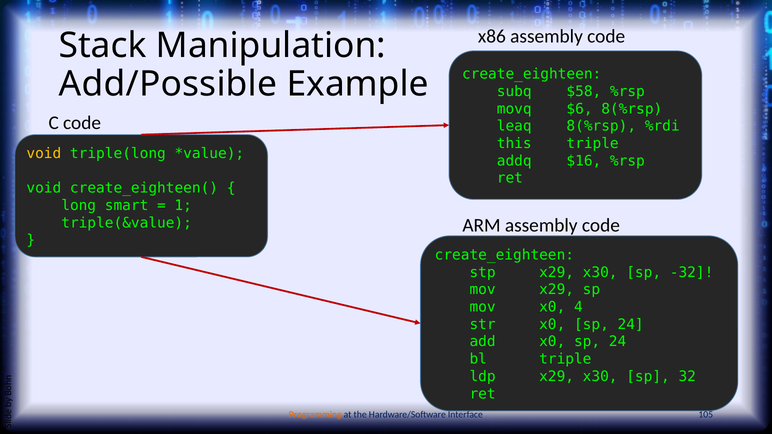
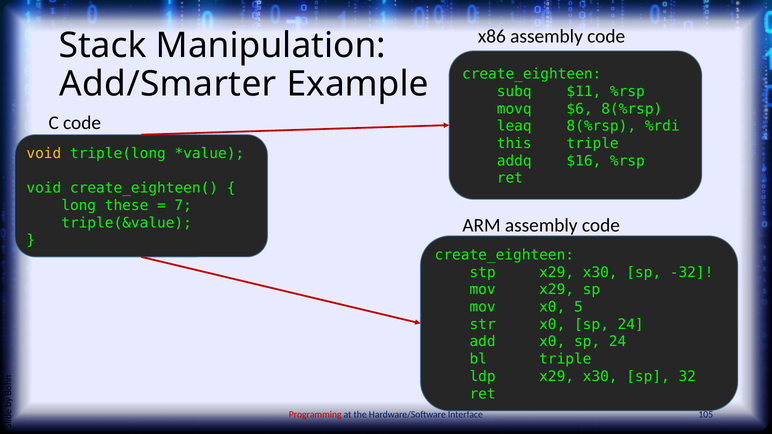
Add/Possible: Add/Possible -> Add/Smarter (168, 84)
$58: $58 -> $11 (584, 91)
smart: smart -> these (127, 206)
1: 1 -> 7 (183, 206)
4: 4 -> 5 (578, 307)
Programming colour: orange -> red (315, 415)
